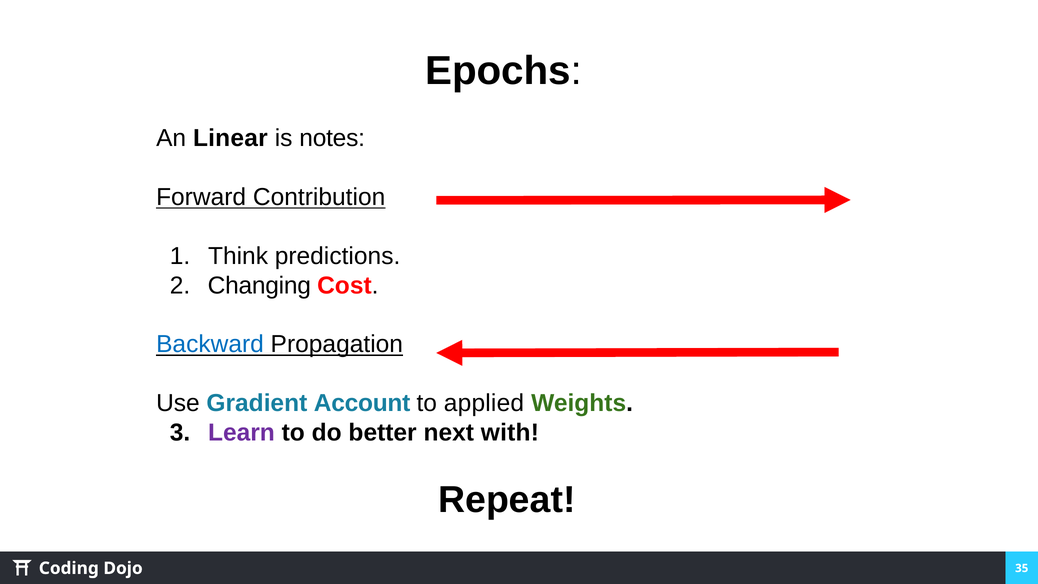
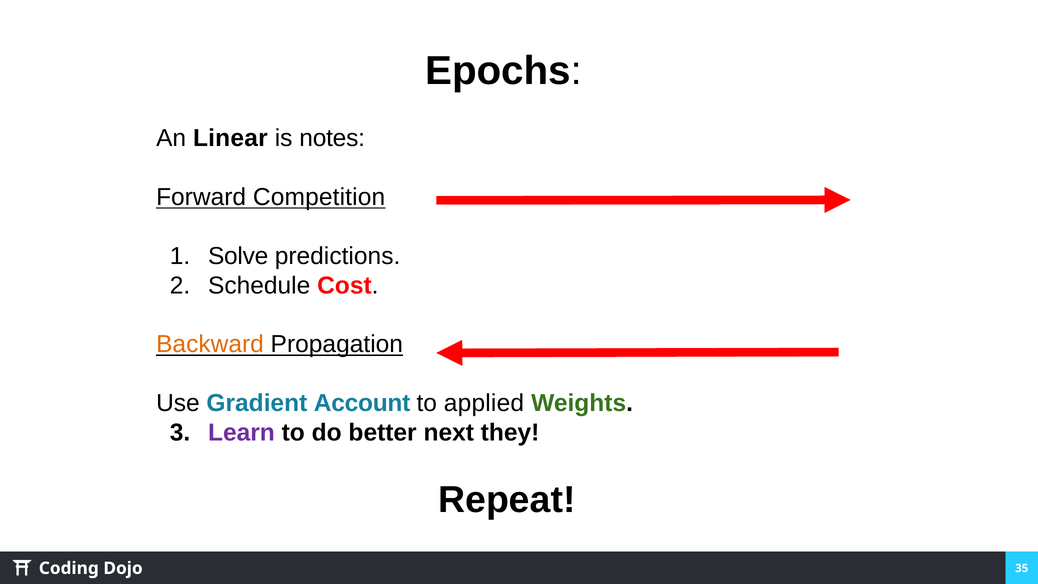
Contribution: Contribution -> Competition (319, 197)
Think: Think -> Solve (238, 256)
Changing: Changing -> Schedule (259, 285)
Backward colour: blue -> orange (210, 344)
with: with -> they (510, 432)
